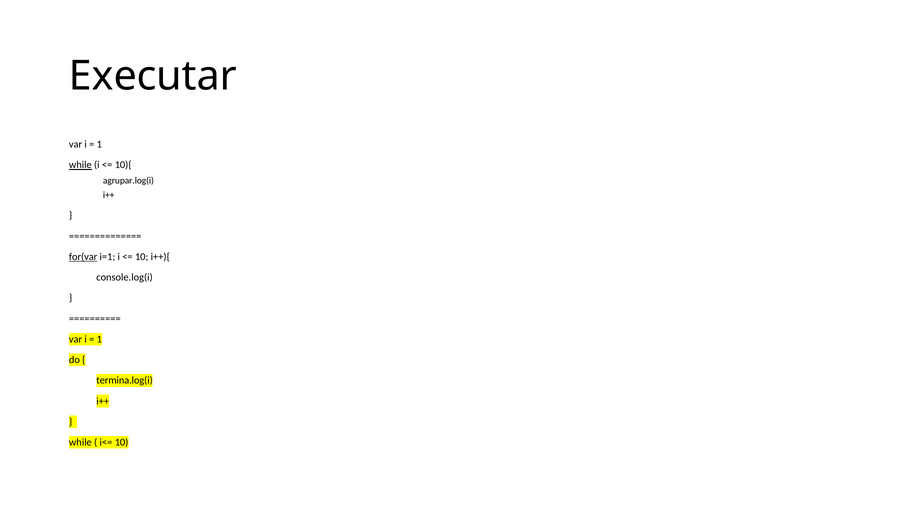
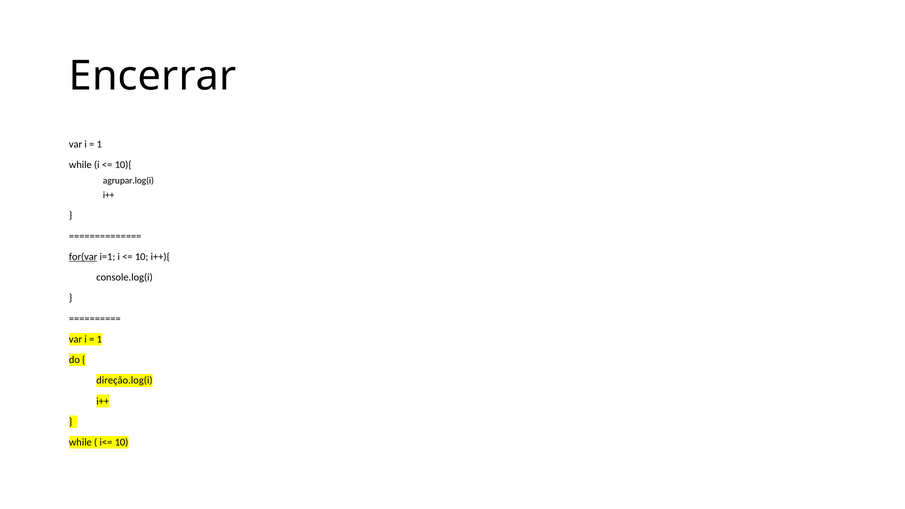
Executar: Executar -> Encerrar (153, 76)
while underline: present -> none (80, 165)
termina.log(i: termina.log(i -> direção.log(i (124, 381)
